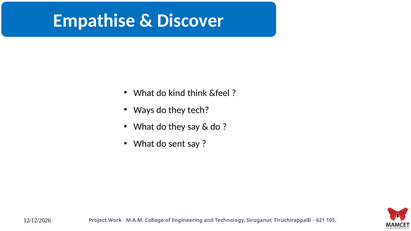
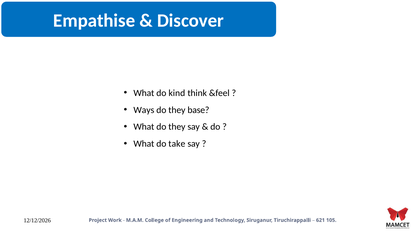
tech: tech -> base (198, 110)
sent: sent -> take (177, 144)
